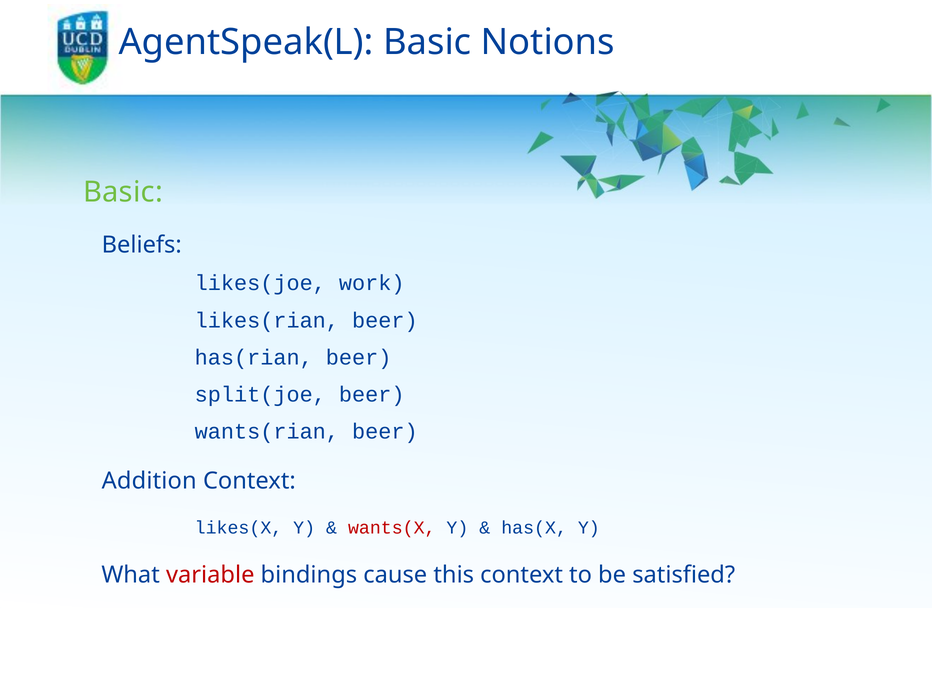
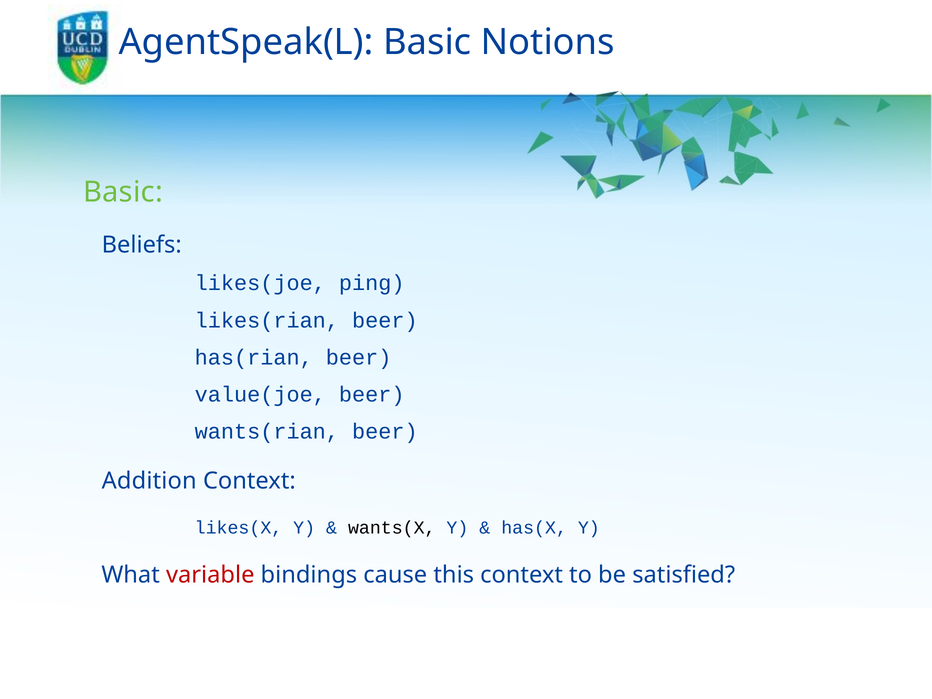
work: work -> ping (372, 283)
split(joe: split(joe -> value(joe (260, 395)
wants(X colour: red -> black (392, 528)
